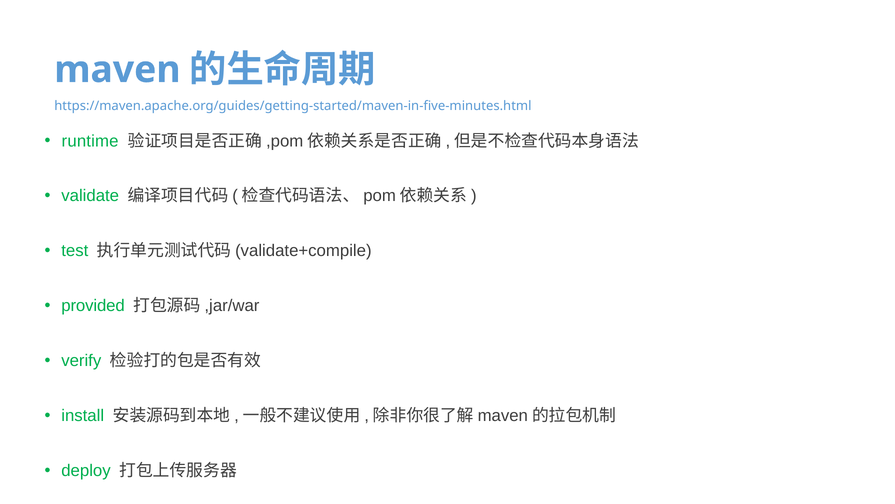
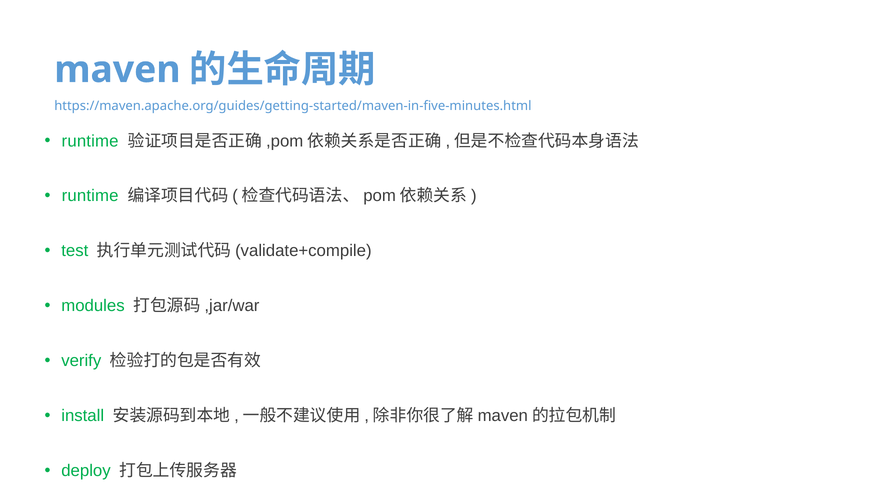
validate: validate -> runtime (90, 196)
provided: provided -> modules (93, 306)
